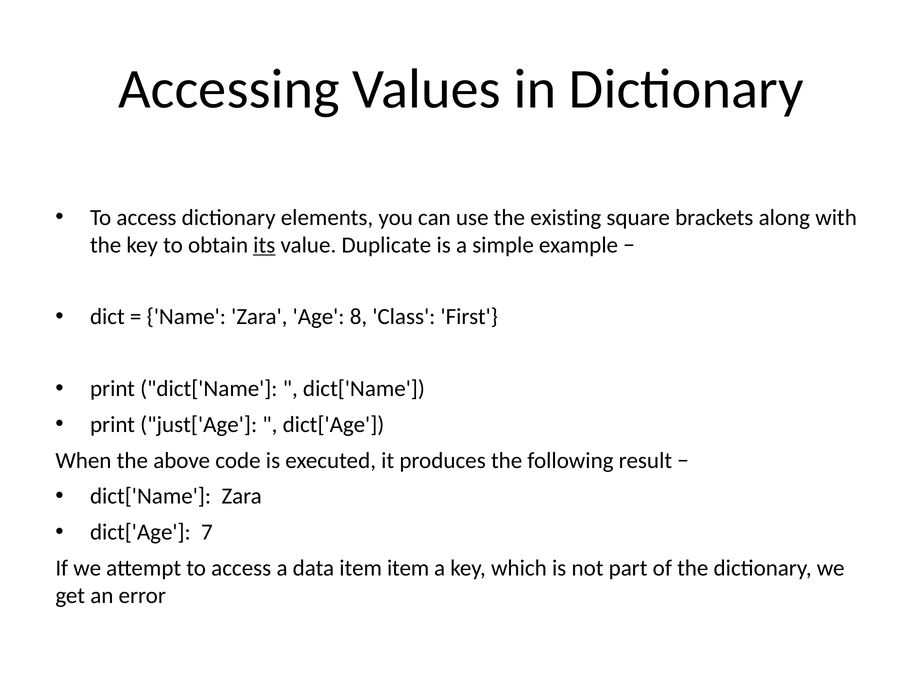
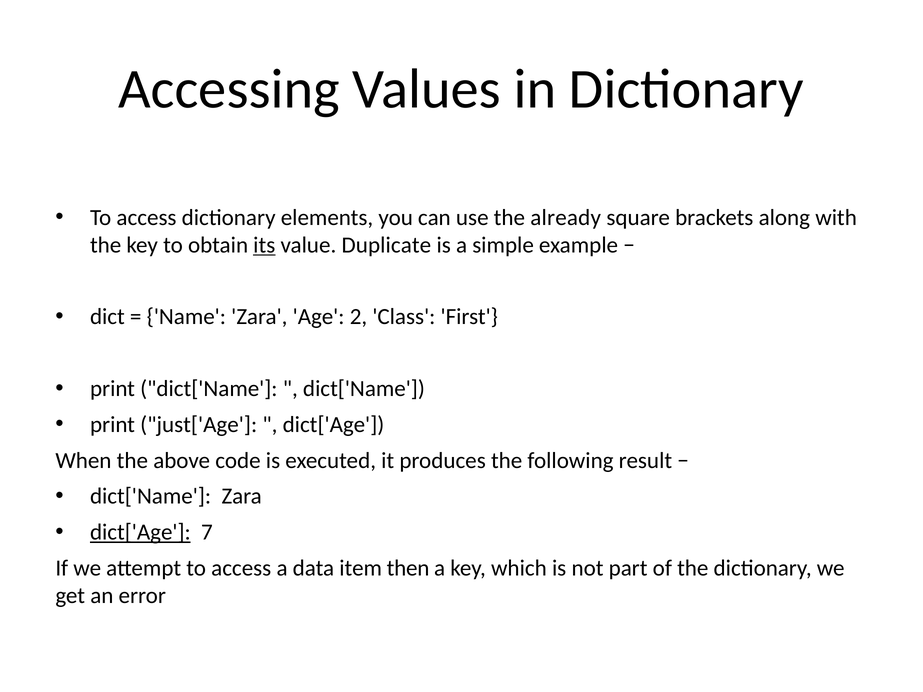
existing: existing -> already (566, 218)
8: 8 -> 2 (358, 317)
dict['Age underline: none -> present (140, 532)
item item: item -> then (408, 568)
